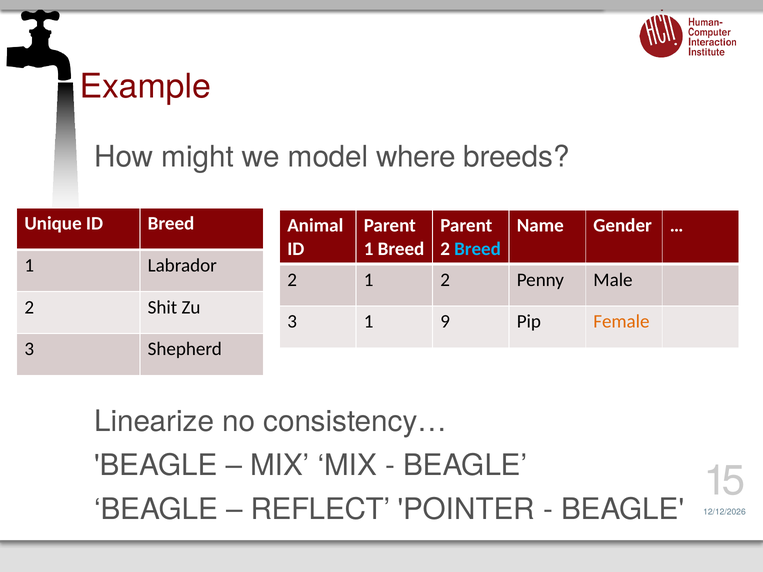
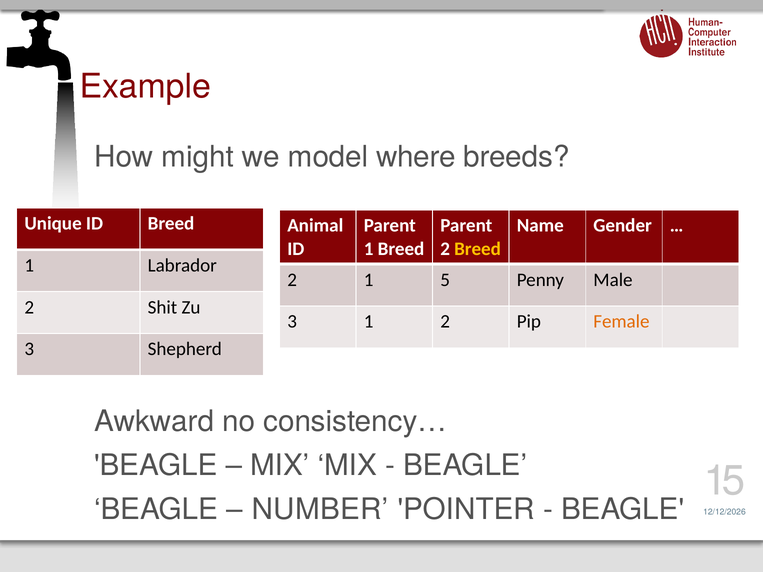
Breed colour: light blue -> yellow (478, 249)
1 2: 2 -> 5 (445, 280)
1 9: 9 -> 2 (445, 322)
Linearize: Linearize -> Awkward (154, 421)
REFLECT: REFLECT -> NUMBER (320, 510)
